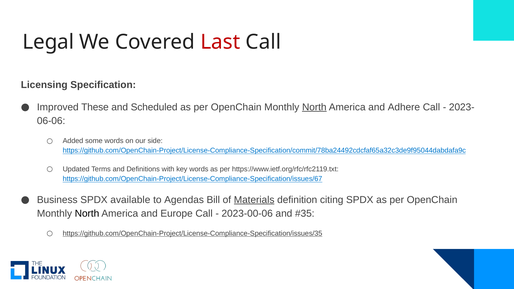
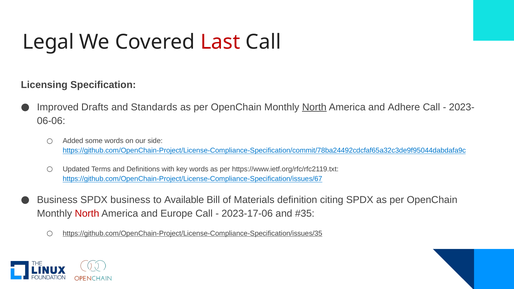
These: These -> Drafts (95, 107)
Scheduled: Scheduled -> Standards (154, 107)
SPDX available: available -> business (130, 200)
Agendas: Agendas -> Available (184, 200)
Materials underline: present -> none (254, 200)
North colour: black -> red (87, 214)
2023-00-06: 2023-00-06 -> 2023-17-06 (247, 214)
